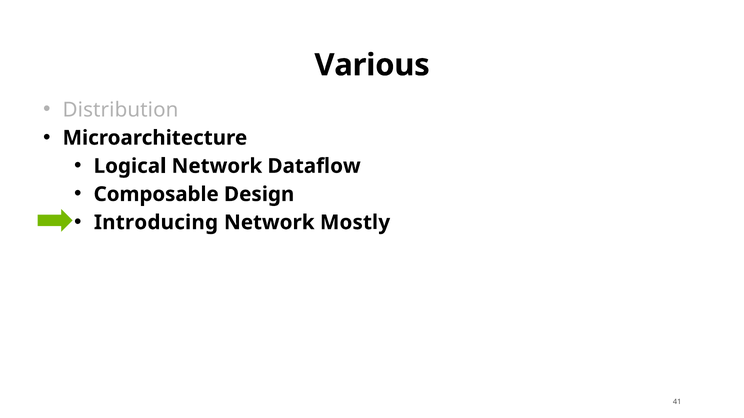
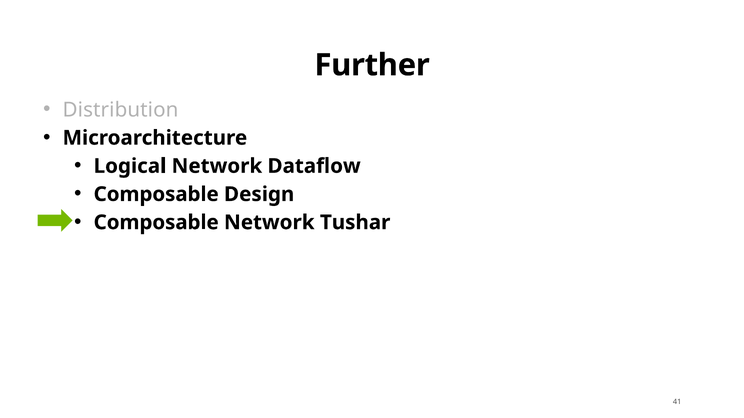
Various: Various -> Further (372, 65)
Introducing: Introducing -> Composable (156, 223)
Mostly: Mostly -> Tushar (355, 223)
